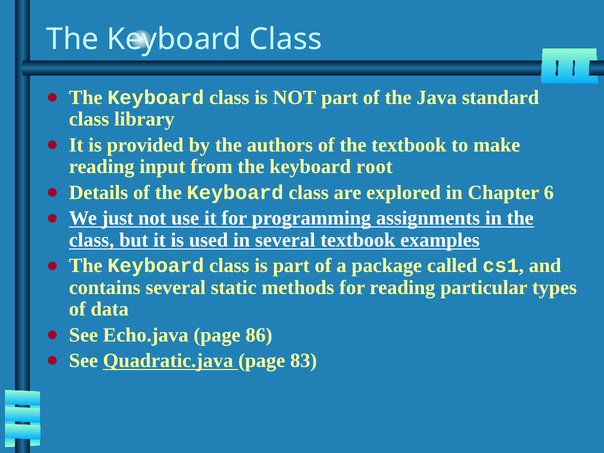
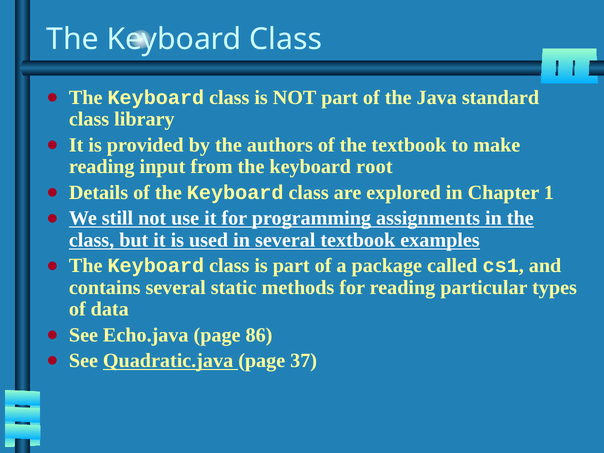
6: 6 -> 1 (549, 192)
just: just -> still (118, 218)
83: 83 -> 37 (304, 361)
